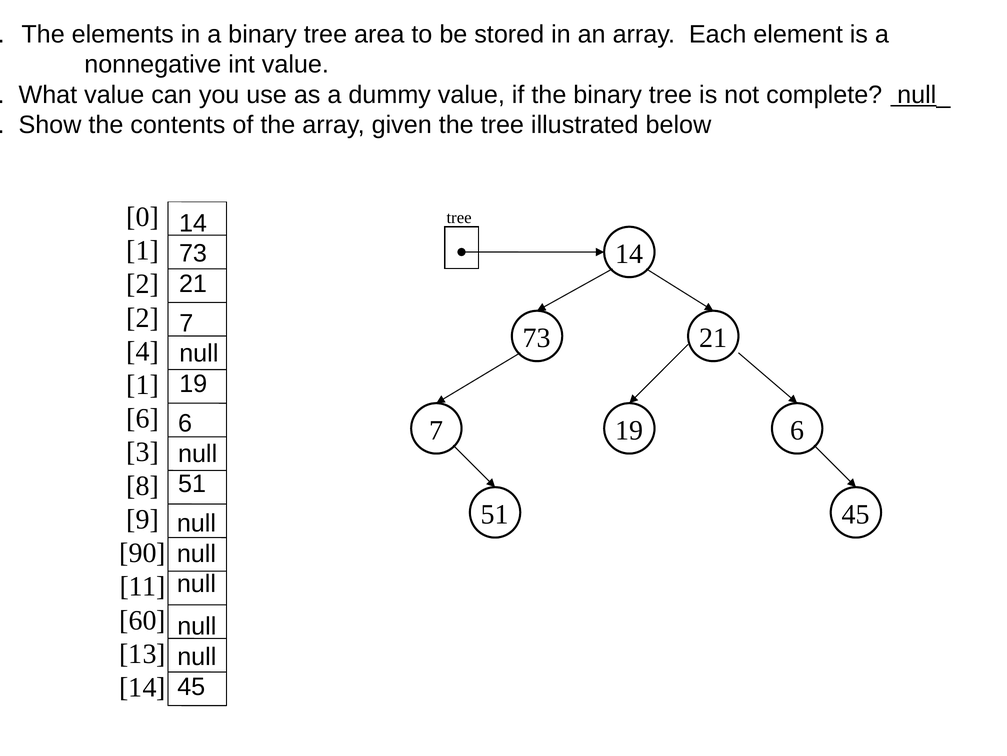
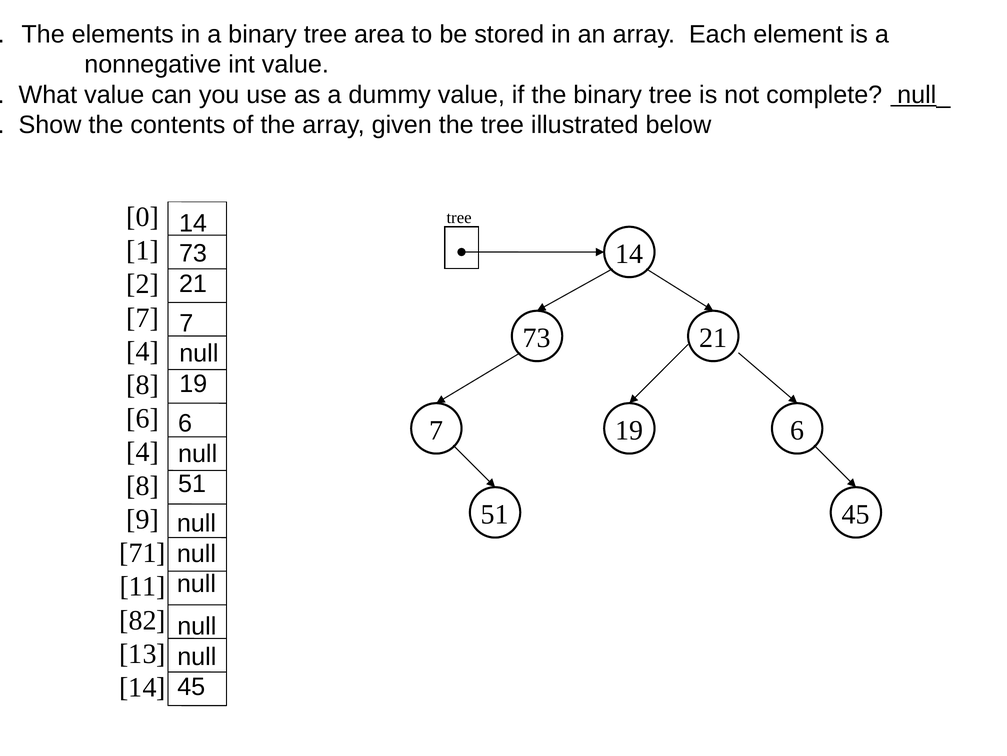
2: 2 -> 7 (143, 317)
1: 1 -> 8 (143, 385)
3: 3 -> 4 (143, 452)
90: 90 -> 71 (143, 553)
60: 60 -> 82 (143, 620)
